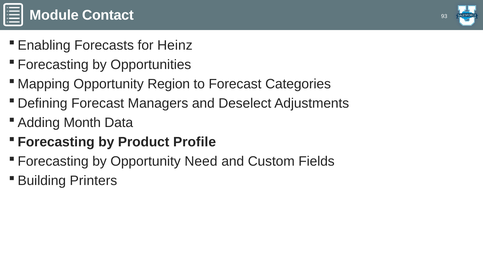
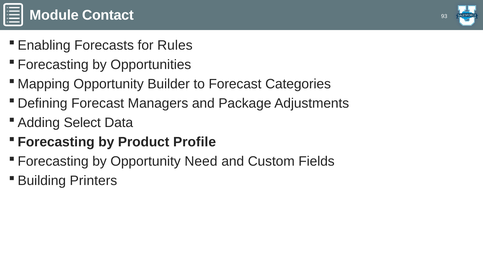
Heinz: Heinz -> Rules (175, 45)
Region: Region -> Builder (169, 84)
Deselect: Deselect -> Package (245, 103)
Month: Month -> Select (82, 123)
